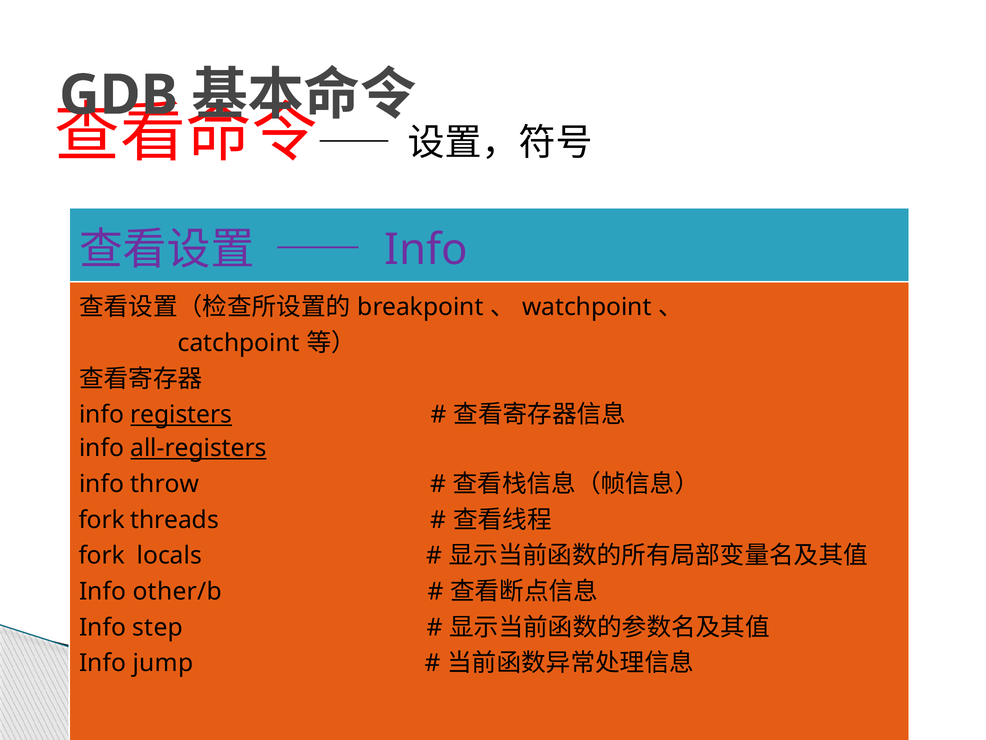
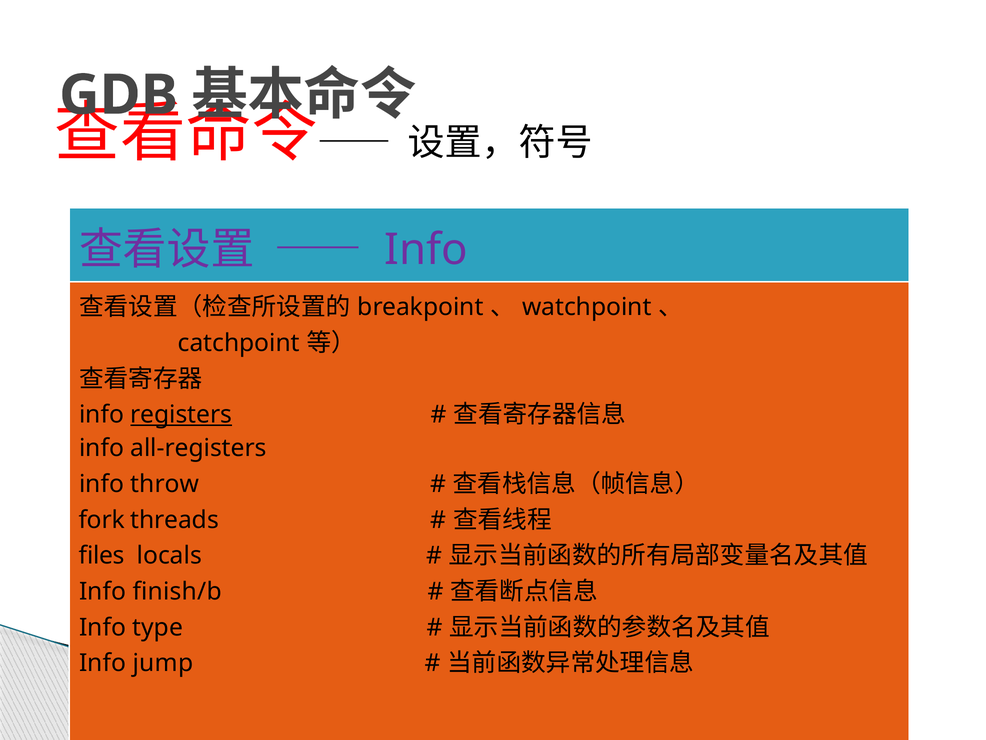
all-registers underline: present -> none (198, 448)
fork: fork -> files (102, 555)
other/b: other/b -> finish/b (177, 591)
step: step -> type (158, 627)
